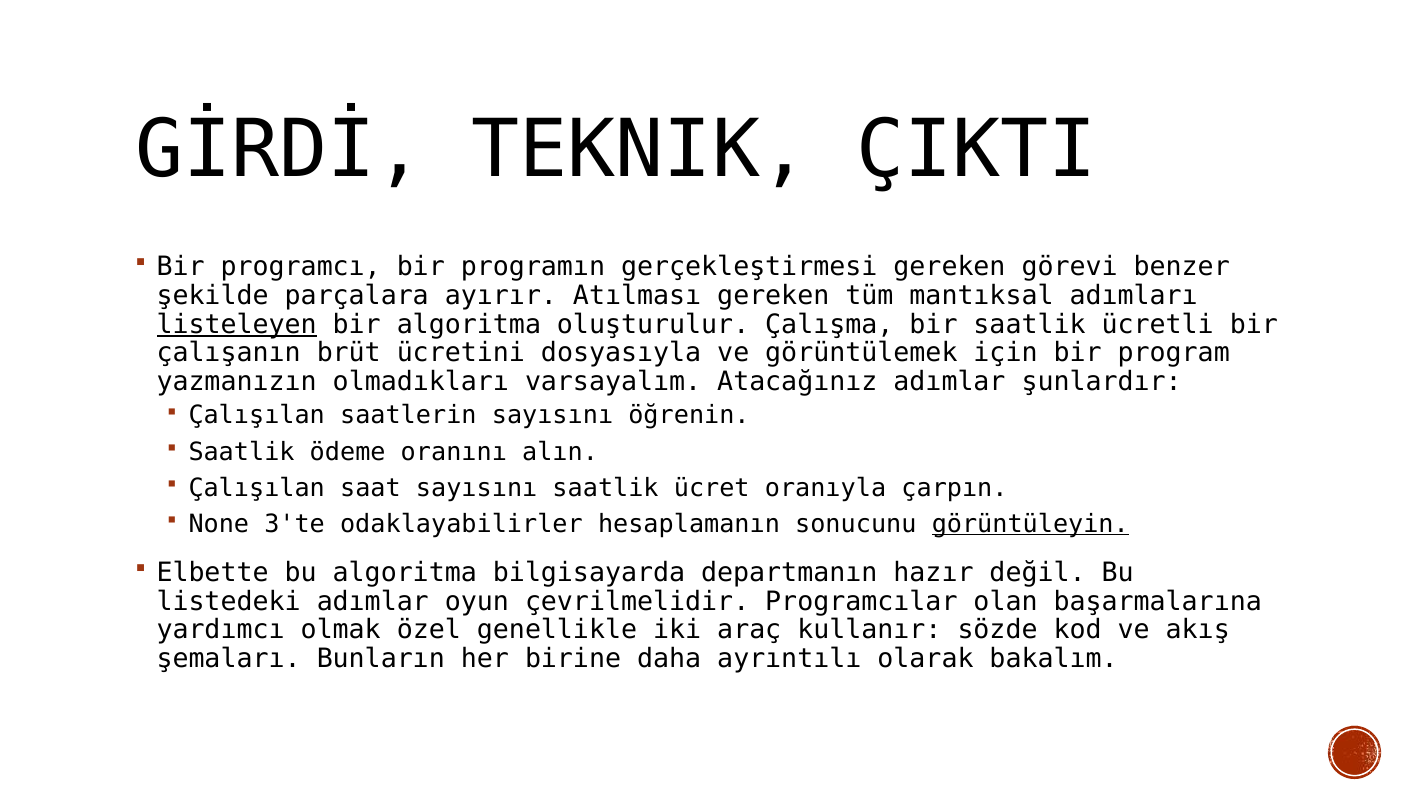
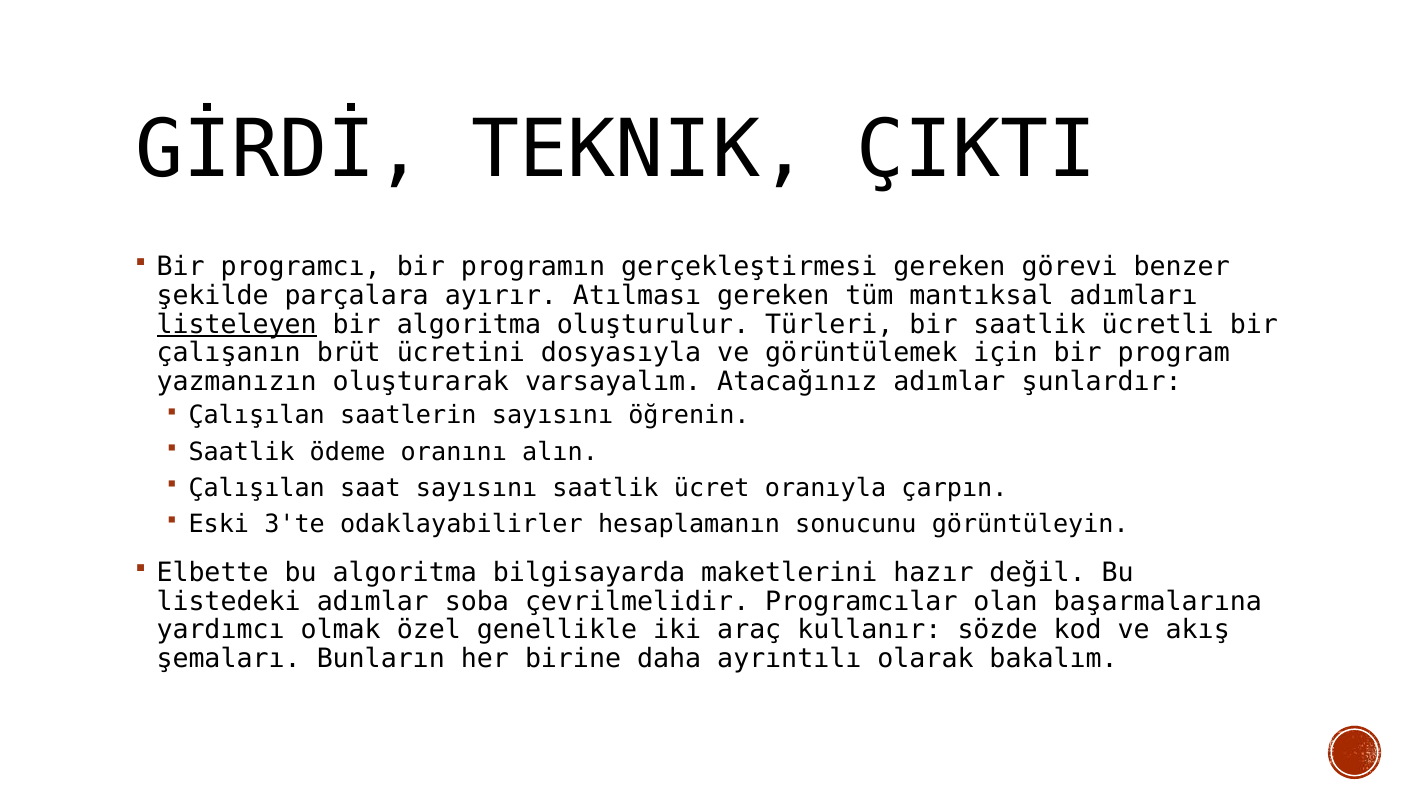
Çalışma: Çalışma -> Türleri (829, 324)
olmadıkları: olmadıkları -> oluşturarak (421, 382)
None: None -> Eski (219, 524)
görüntüleyin underline: present -> none (1030, 524)
departmanın: departmanın -> maketlerini (789, 572)
oyun: oyun -> soba (477, 601)
